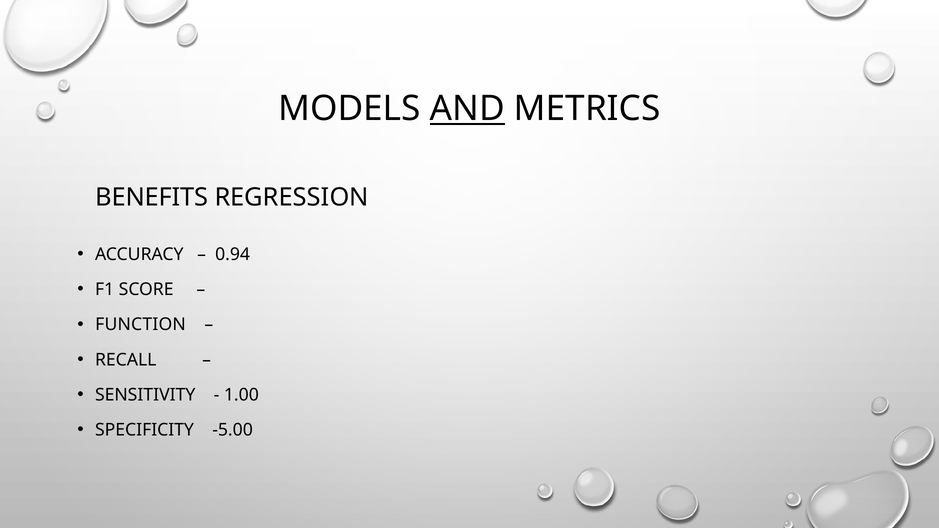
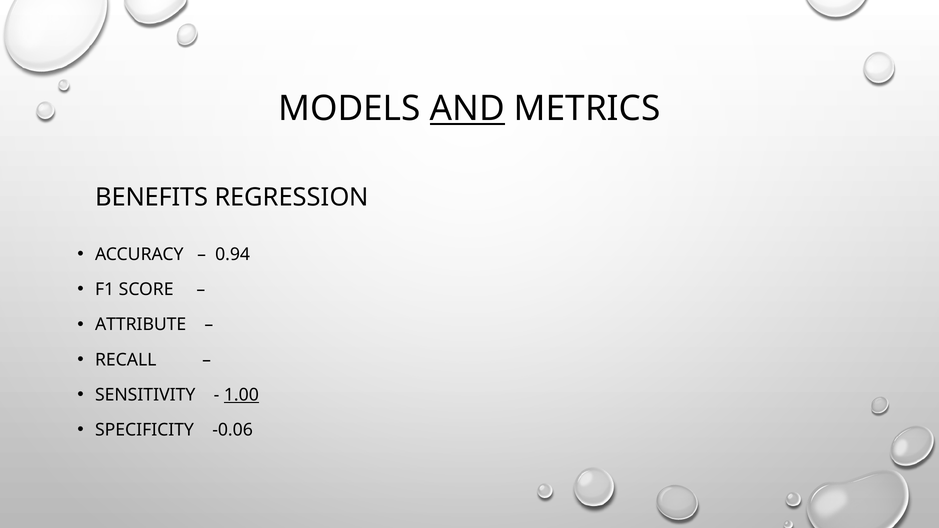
FUNCTION: FUNCTION -> ATTRIBUTE (141, 325)
1.00 underline: none -> present (241, 395)
-5.00: -5.00 -> -0.06 (233, 430)
